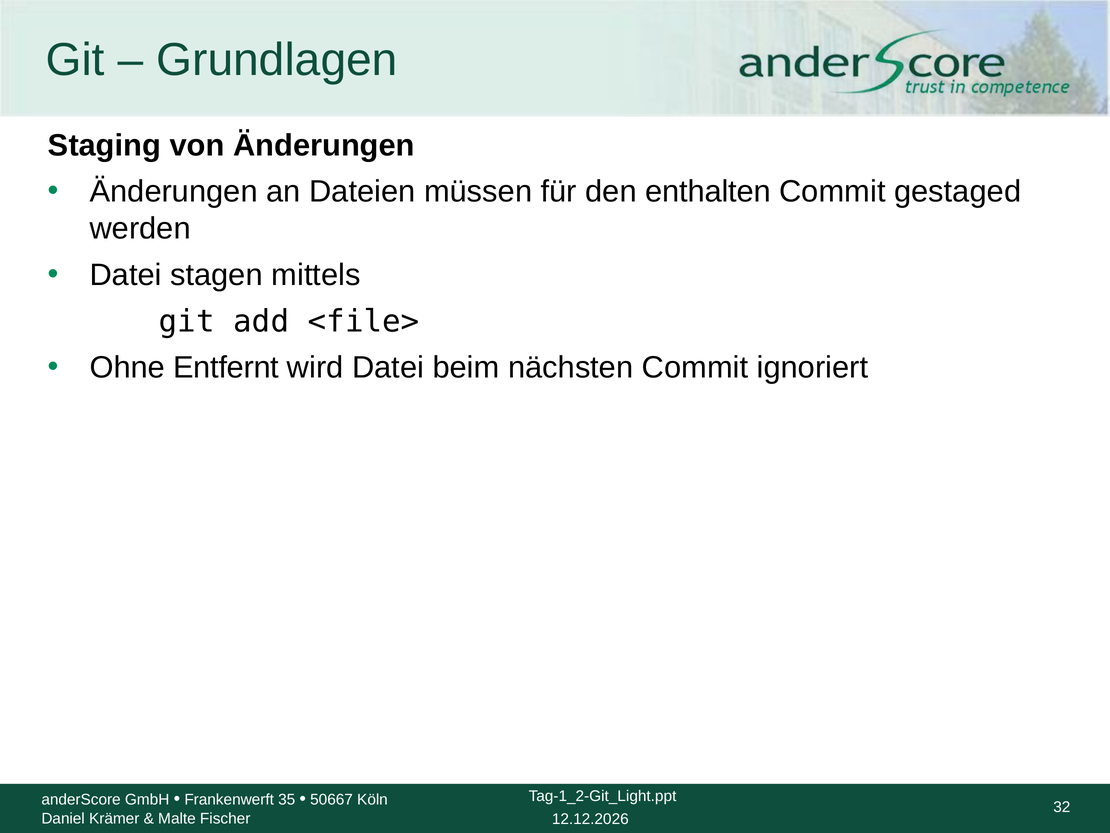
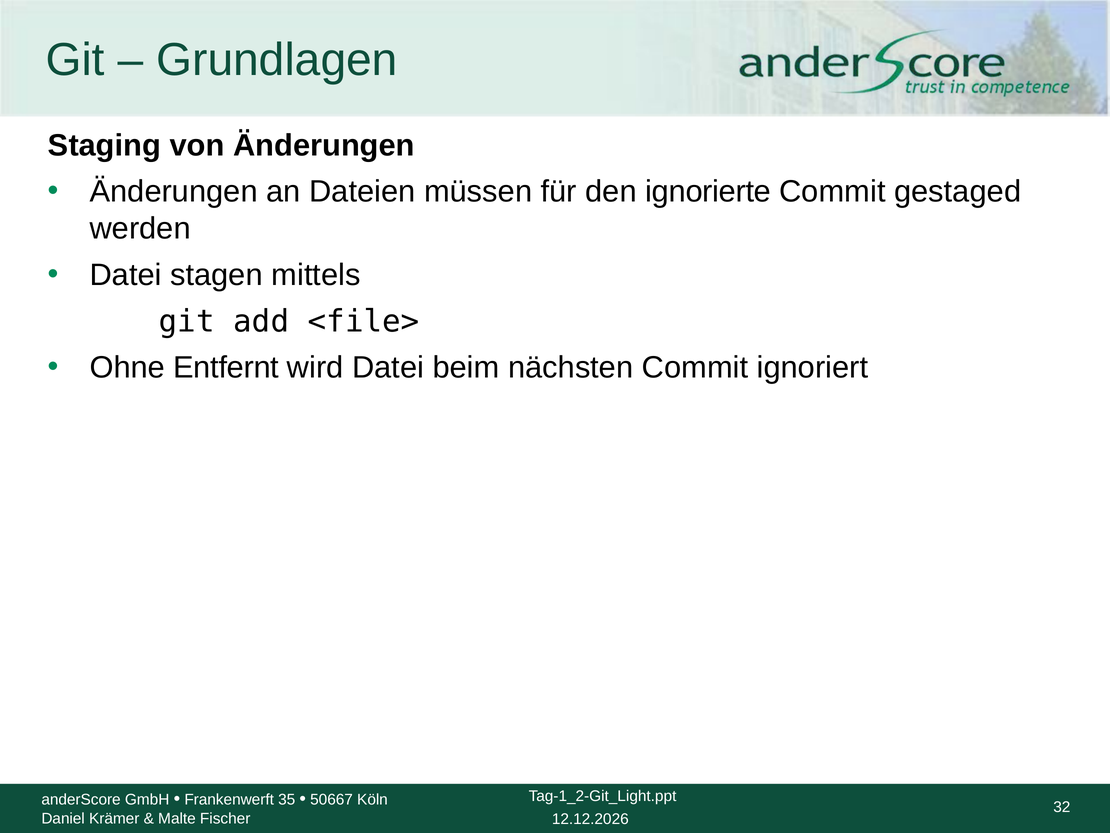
enthalten: enthalten -> ignorierte (708, 192)
